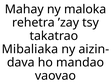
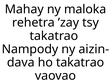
Mibaliaka: Mibaliaka -> Nampody (30, 49)
ho mandao: mandao -> takatrao (80, 63)
